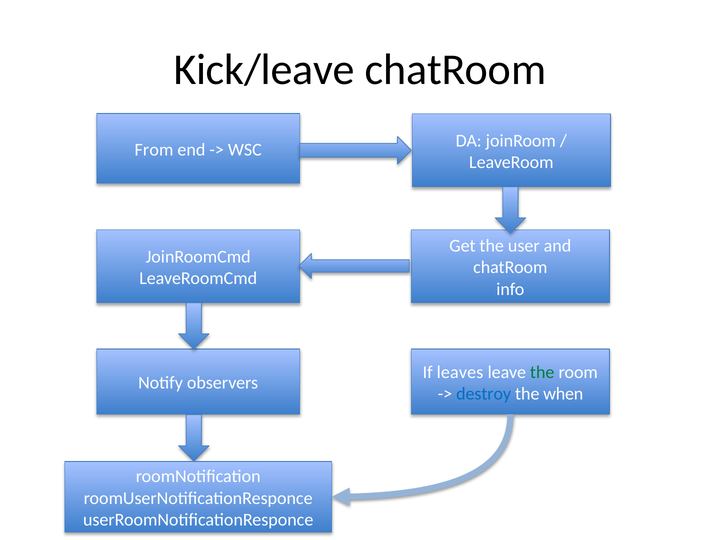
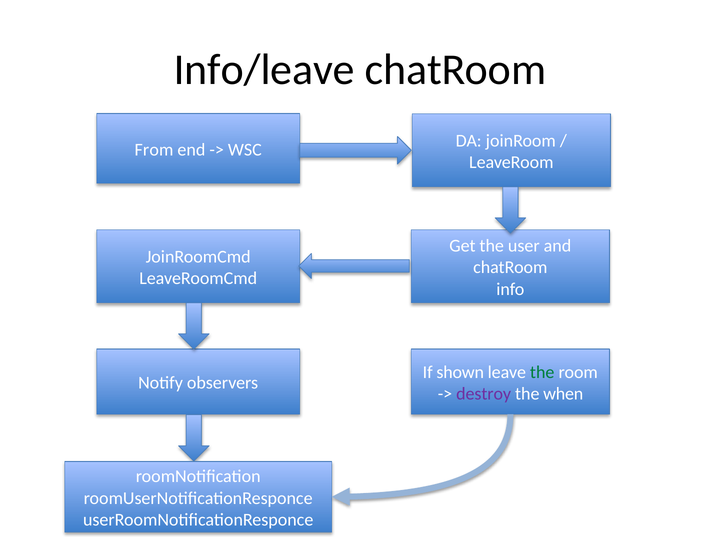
Kick/leave: Kick/leave -> Info/leave (264, 70)
leaves: leaves -> shown (460, 372)
destroy colour: blue -> purple (484, 394)
